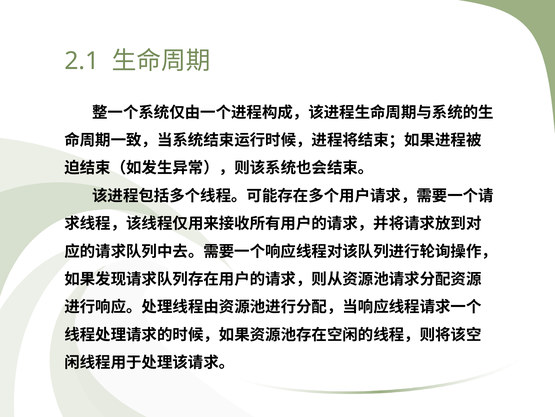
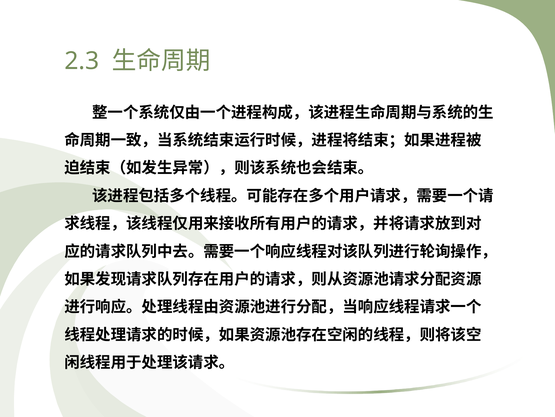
2.1: 2.1 -> 2.3 (82, 61)
